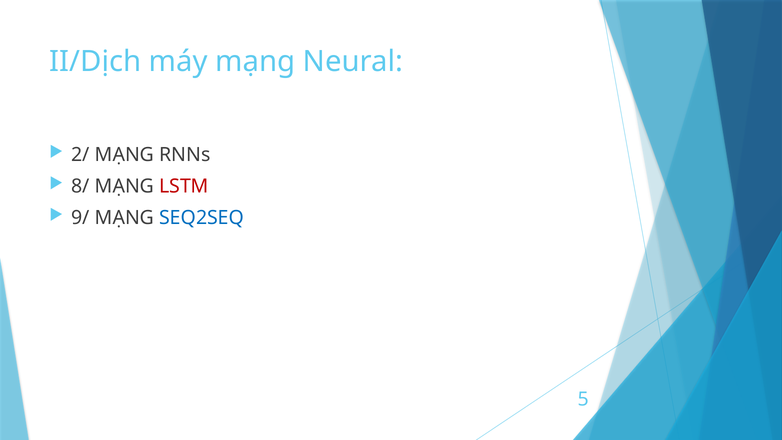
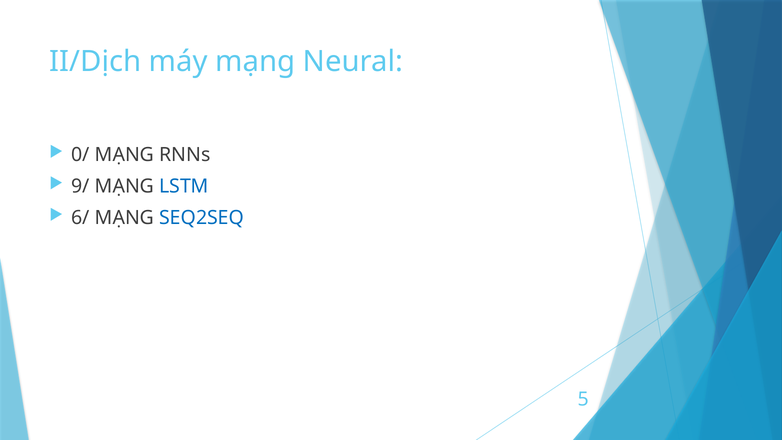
2/: 2/ -> 0/ (81, 155)
8/: 8/ -> 9/ (81, 186)
LSTM colour: red -> blue (184, 186)
9/: 9/ -> 6/ (81, 218)
